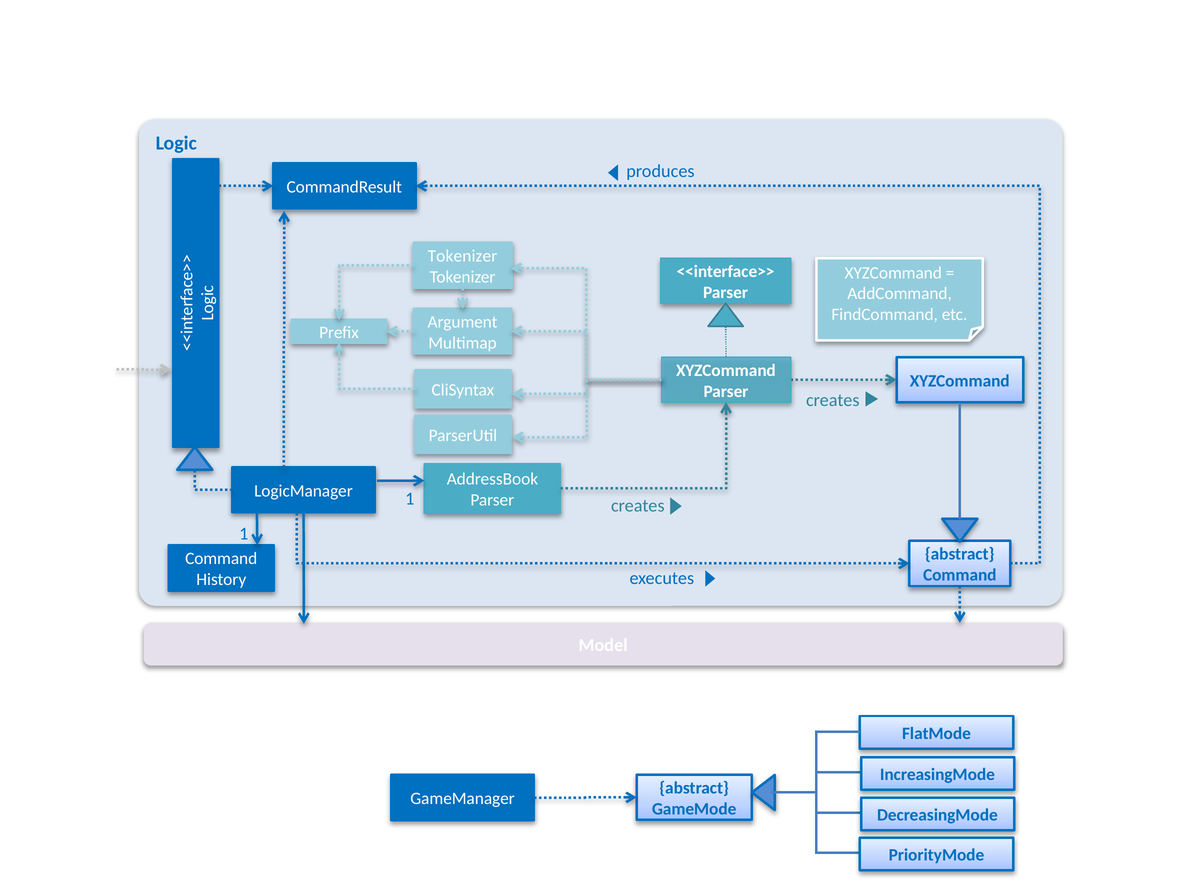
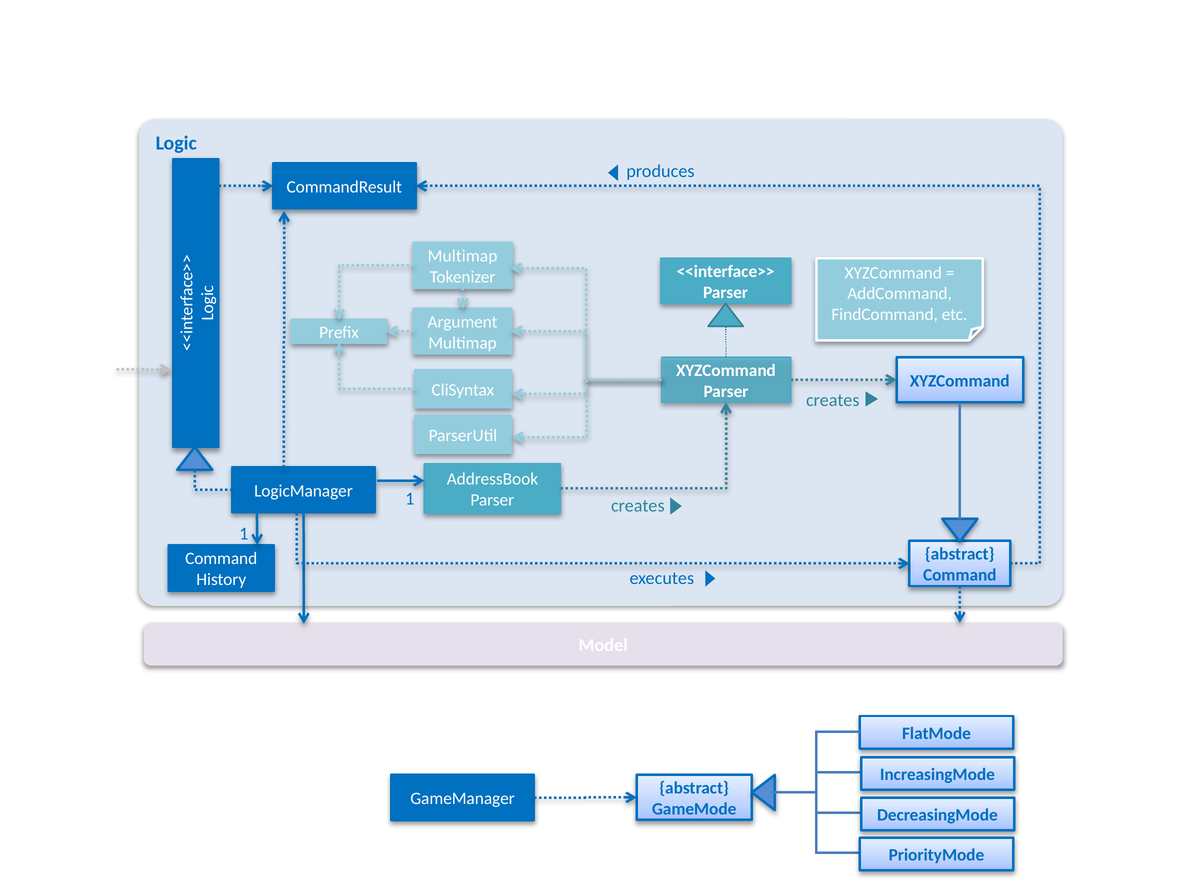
Tokenizer: Tokenizer -> Multimap (463, 256)
